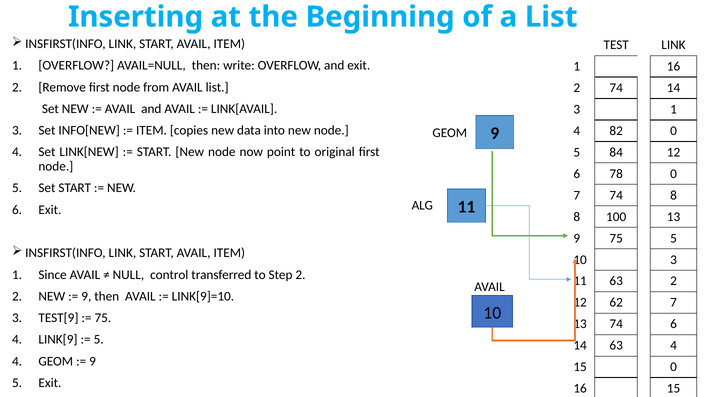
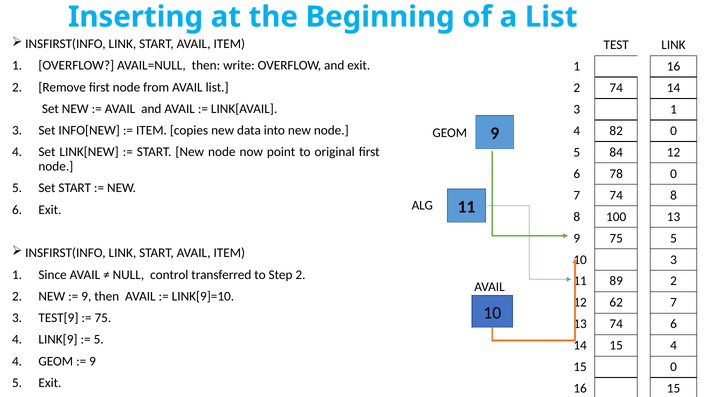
11 63: 63 -> 89 (616, 281)
14 63: 63 -> 15 (616, 346)
